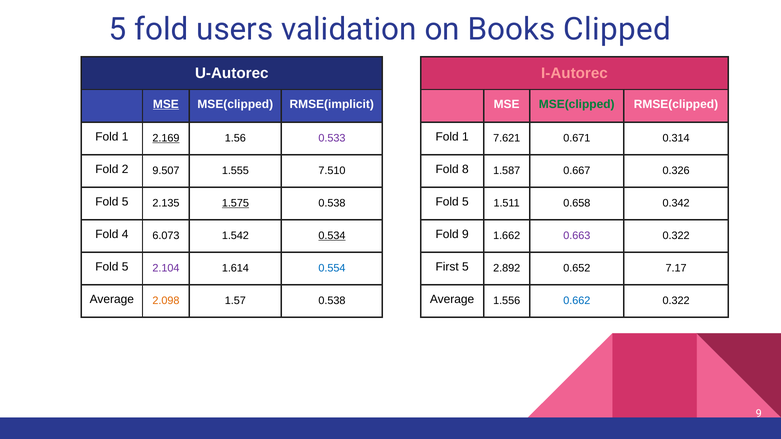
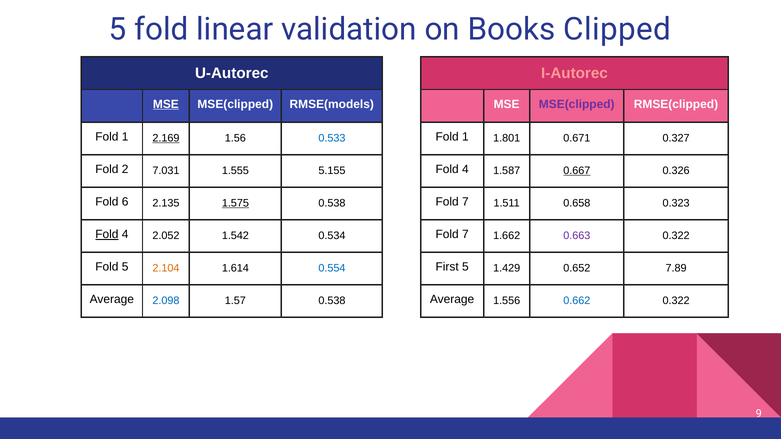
users: users -> linear (235, 29)
RMSE(implicit: RMSE(implicit -> RMSE(models (332, 104)
MSE(clipped colour: green -> purple (577, 104)
0.533 colour: purple -> blue (332, 138)
7.621: 7.621 -> 1.801 (507, 138)
0.314: 0.314 -> 0.327 (676, 138)
9.507: 9.507 -> 7.031 (166, 171)
7.510: 7.510 -> 5.155 (332, 171)
8: 8 -> 4 (465, 169)
0.667 underline: none -> present (577, 171)
5: 5 -> 6 (125, 202)
5: 5 -> 7 (465, 202)
0.342: 0.342 -> 0.323 (676, 203)
Fold underline: none -> present (107, 234)
6.073: 6.073 -> 2.052 (166, 236)
0.534 underline: present -> none (332, 236)
9: 9 -> 7 (465, 234)
2.104 colour: purple -> orange (166, 268)
2.892: 2.892 -> 1.429 (507, 268)
7.17: 7.17 -> 7.89 (676, 268)
2.098 colour: orange -> blue (166, 301)
